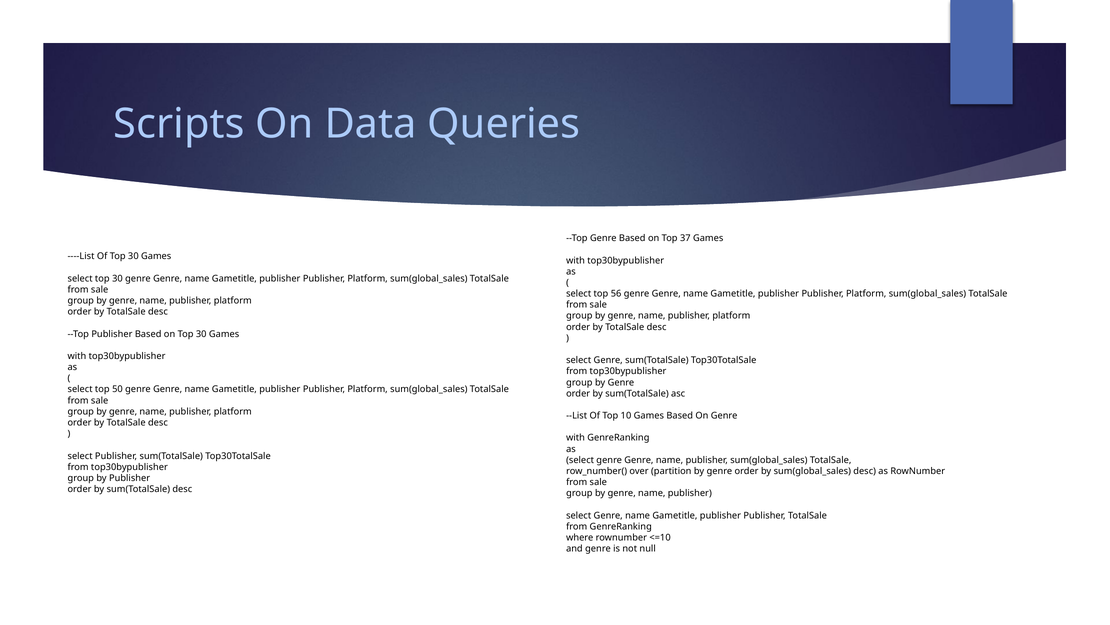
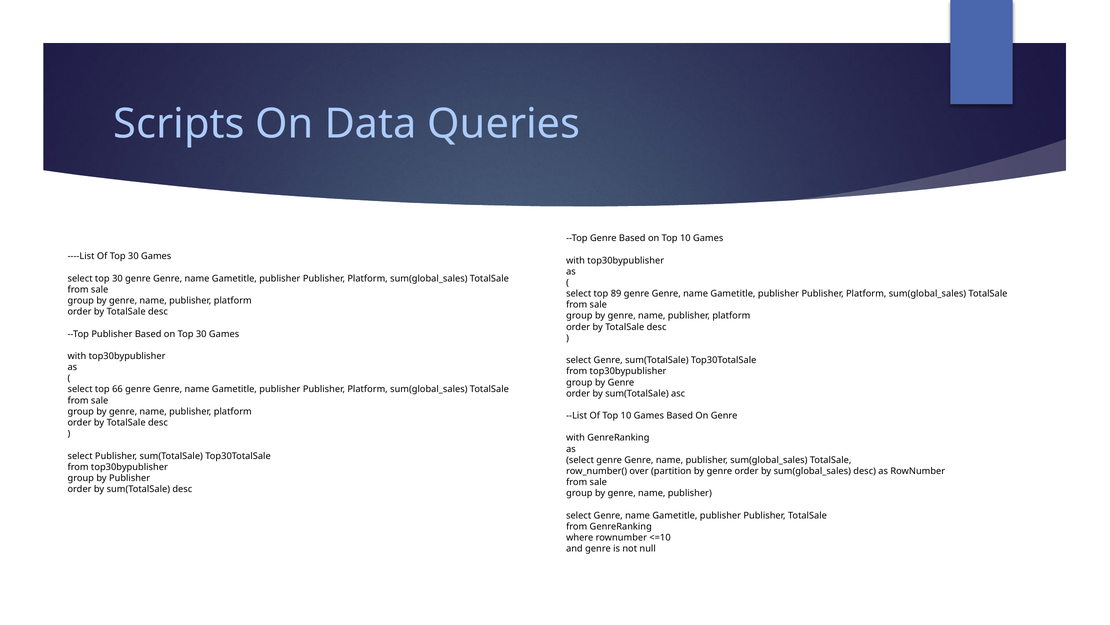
on Top 37: 37 -> 10 (685, 238)
56: 56 -> 89 (616, 293)
50: 50 -> 66 (117, 389)
